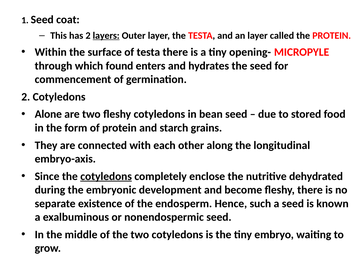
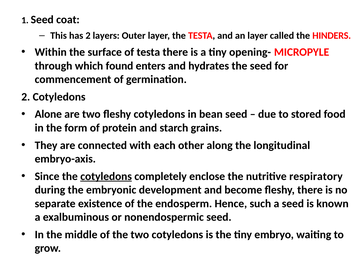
layers underline: present -> none (106, 36)
the PROTEIN: PROTEIN -> HINDERS (332, 36)
dehydrated: dehydrated -> respiratory (316, 176)
